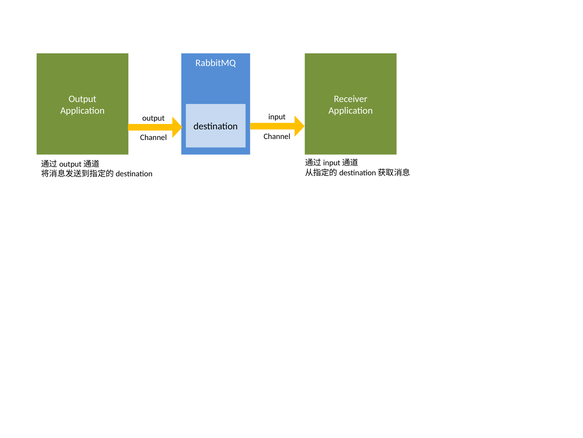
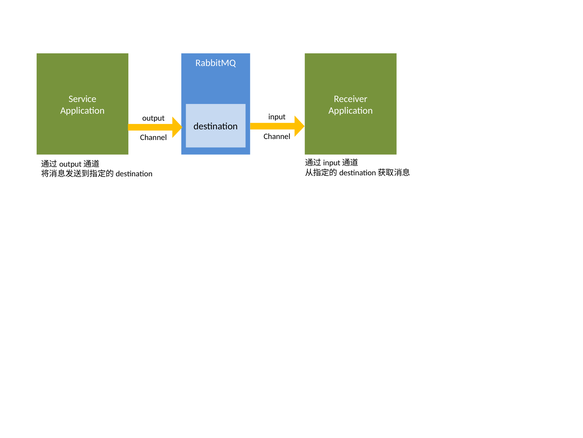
Output: Output -> Service (82, 99)
